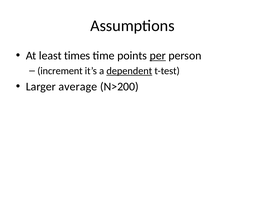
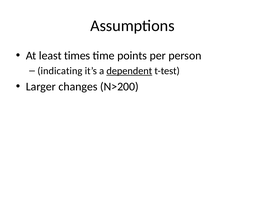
per underline: present -> none (158, 56)
increment: increment -> indicating (60, 71)
average: average -> changes (78, 87)
